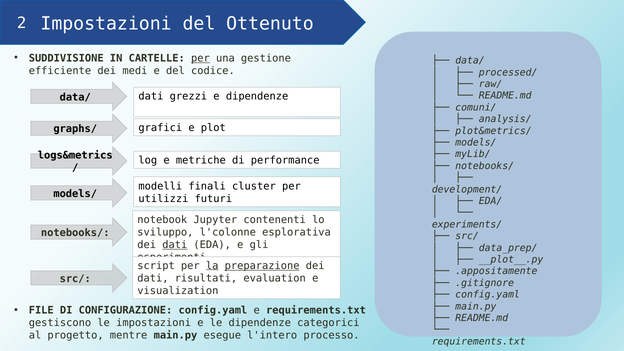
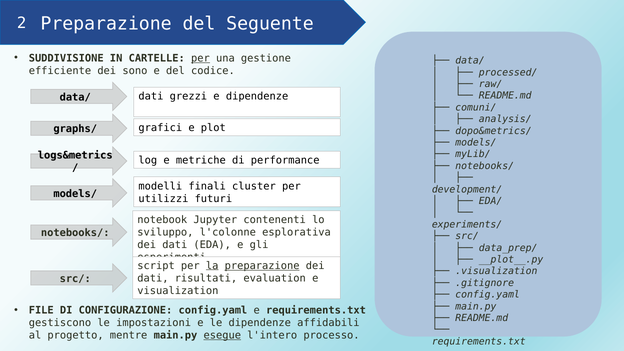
Impostazioni: Impostazioni -> Preparazione (106, 24)
Ottenuto: Ottenuto -> Seguente (270, 24)
medi: medi -> sono (135, 71)
plot&metrics/: plot&metrics/ -> dopo&metrics/ (493, 131)
dati underline: present -> none (175, 245)
.appositamente: .appositamente -> .visualization (496, 271)
categorici: categorici -> affidabili (328, 323)
esegue underline: none -> present (222, 335)
